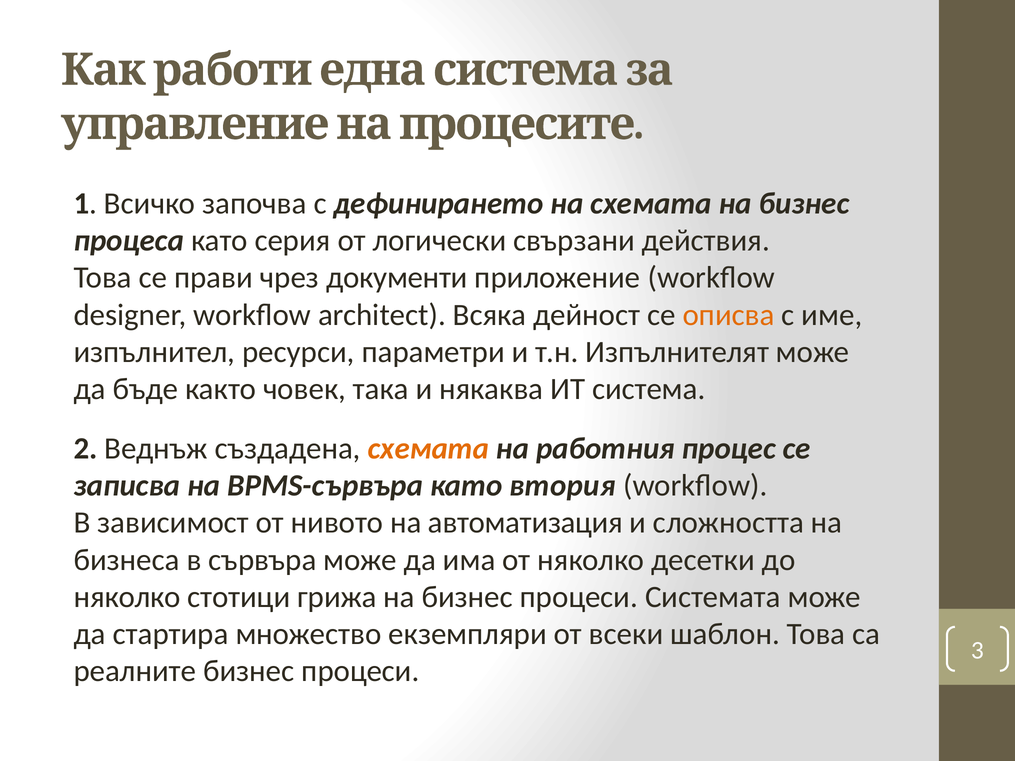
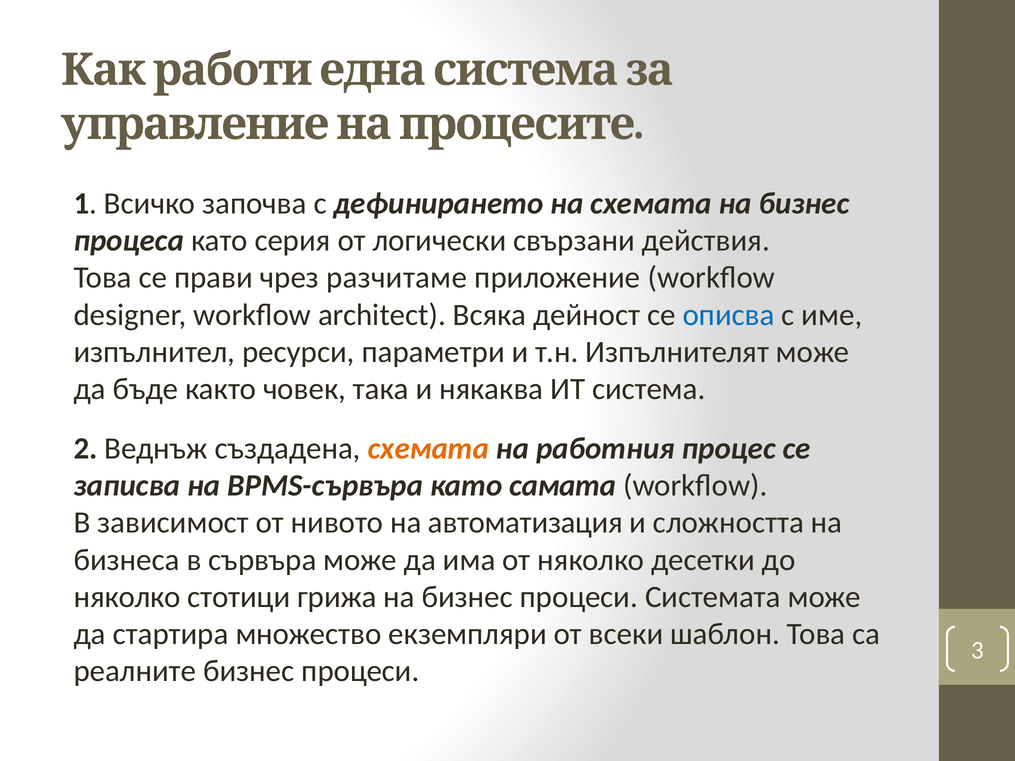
документи: документи -> разчитаме (397, 278)
описва colour: orange -> blue (729, 315)
втория: втория -> самата (563, 486)
